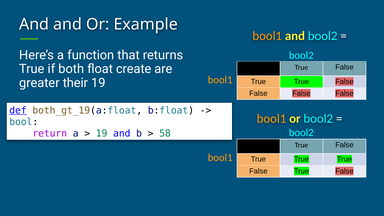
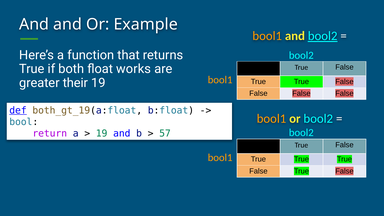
bool2 underline: none -> present (323, 36)
create: create -> works (134, 69)
58: 58 -> 57 (165, 133)
